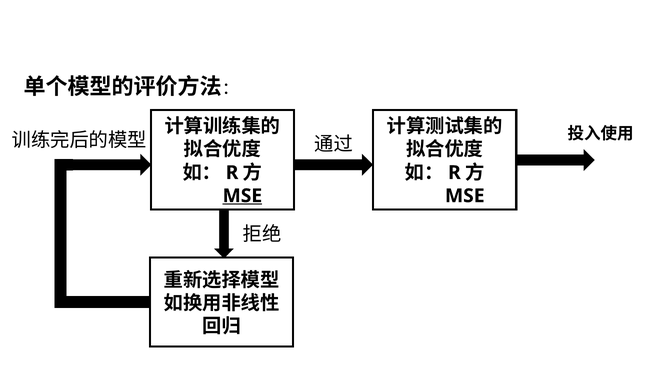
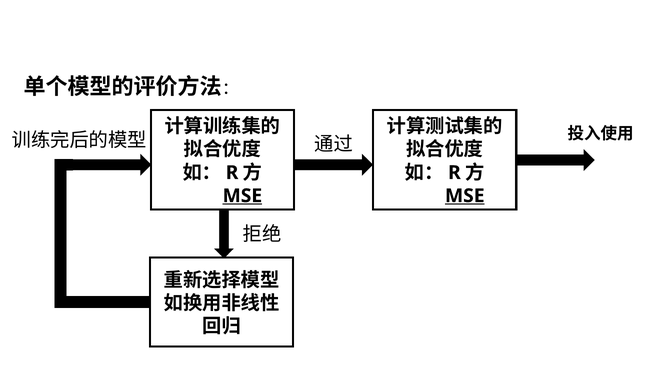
MSE underline: none -> present (465, 196)
